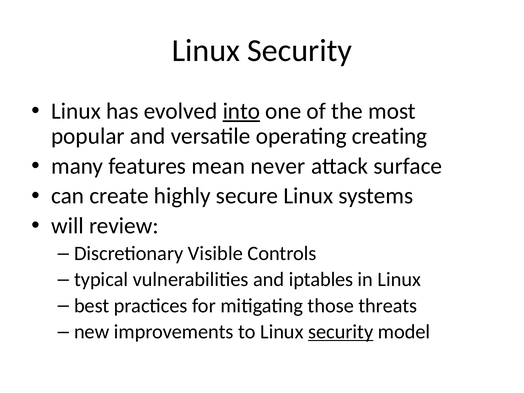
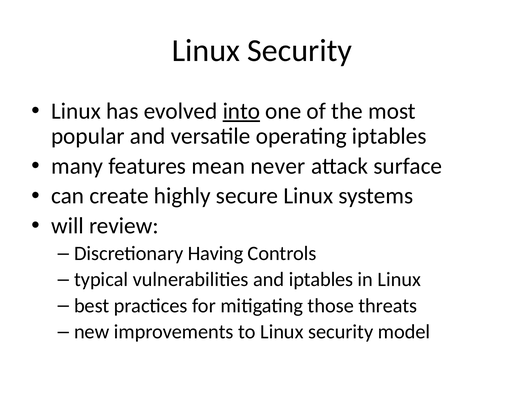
operating creating: creating -> iptables (389, 136)
Visible: Visible -> Having (216, 253)
security underline: present -> none (341, 332)
